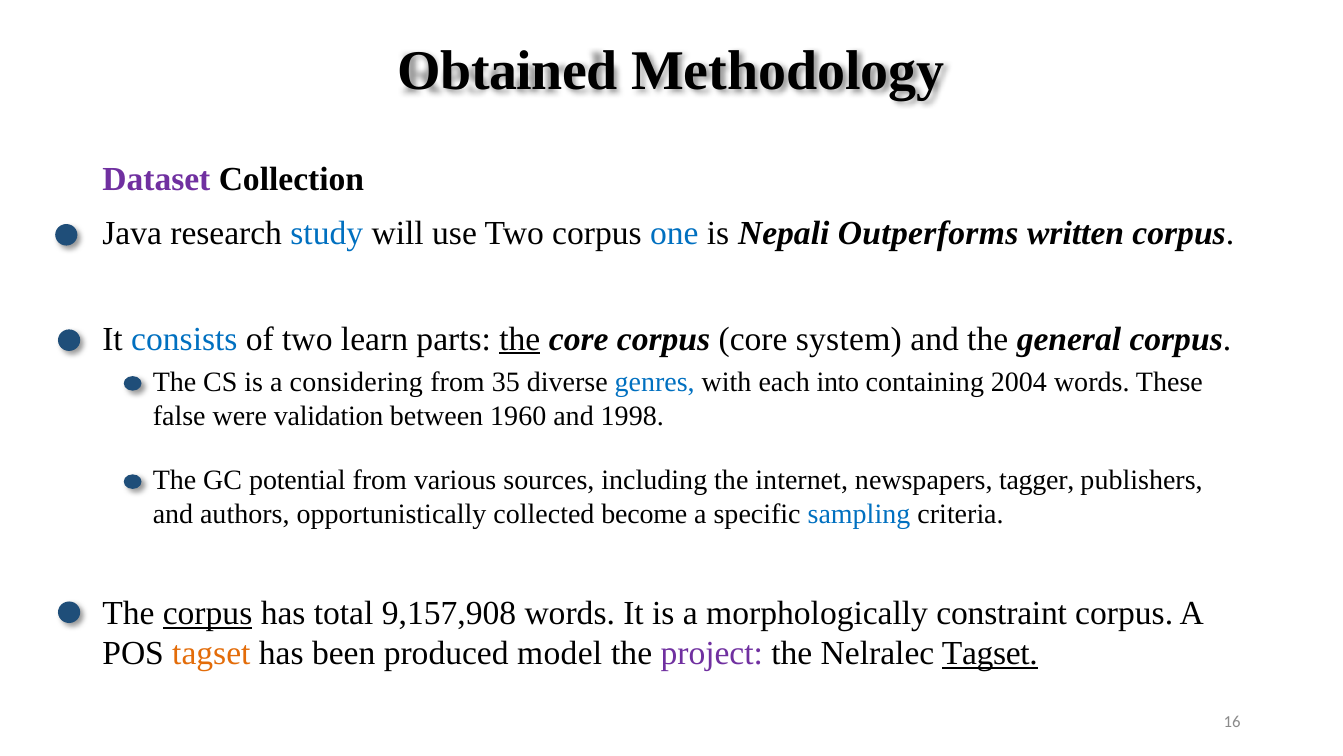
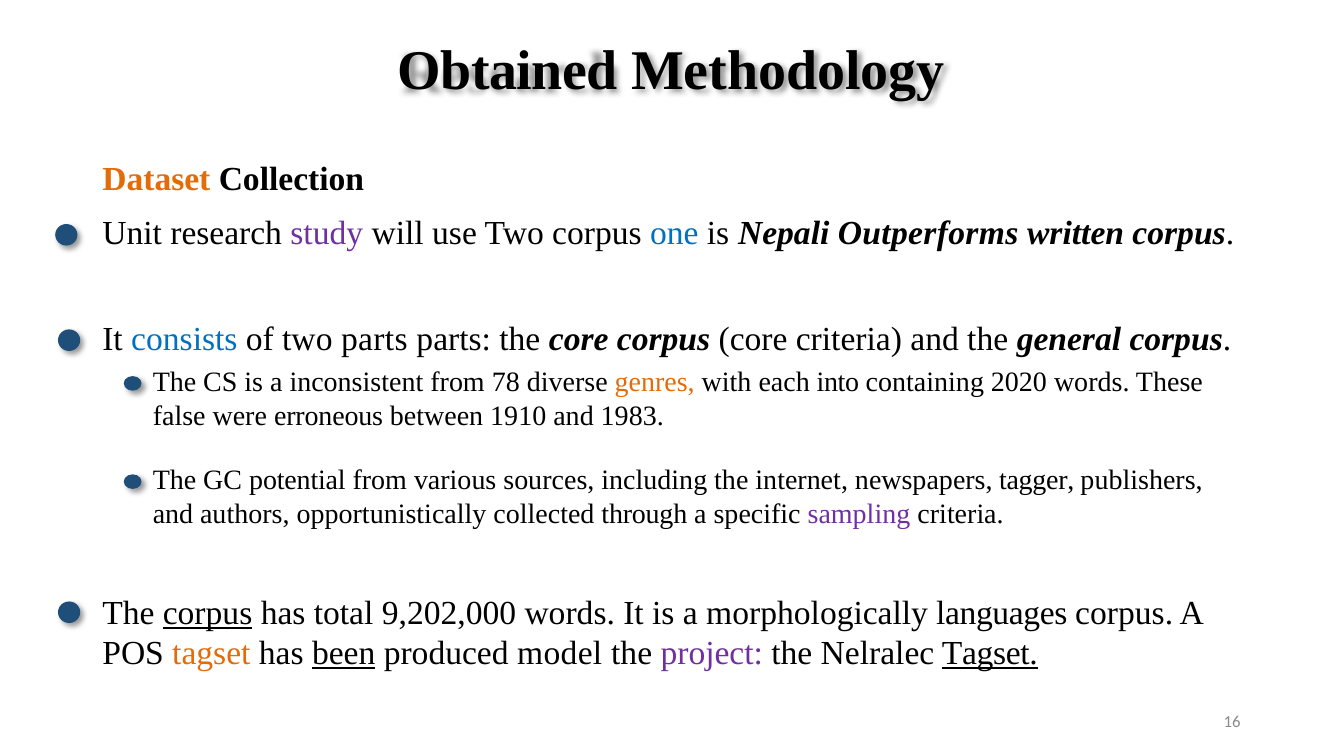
Dataset colour: purple -> orange (156, 179)
Java: Java -> Unit (132, 234)
study colour: blue -> purple (327, 234)
two learn: learn -> parts (374, 339)
the underline: present -> none (520, 339)
core system: system -> criteria (849, 339)
considering: considering -> inconsistent (356, 382)
35: 35 -> 78 (506, 382)
genres colour: blue -> orange (655, 382)
2004: 2004 -> 2020 (1019, 382)
validation: validation -> erroneous (329, 416)
1960: 1960 -> 1910 (518, 416)
1998: 1998 -> 1983 (632, 416)
become: become -> through (644, 514)
sampling colour: blue -> purple (859, 514)
9,157,908: 9,157,908 -> 9,202,000 (449, 613)
constraint: constraint -> languages (1002, 613)
been underline: none -> present (344, 653)
